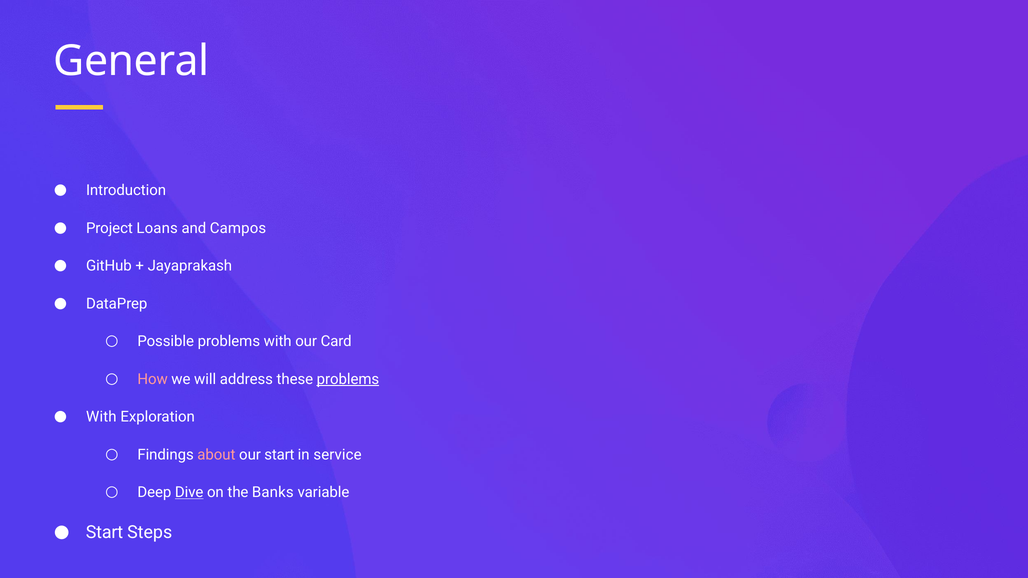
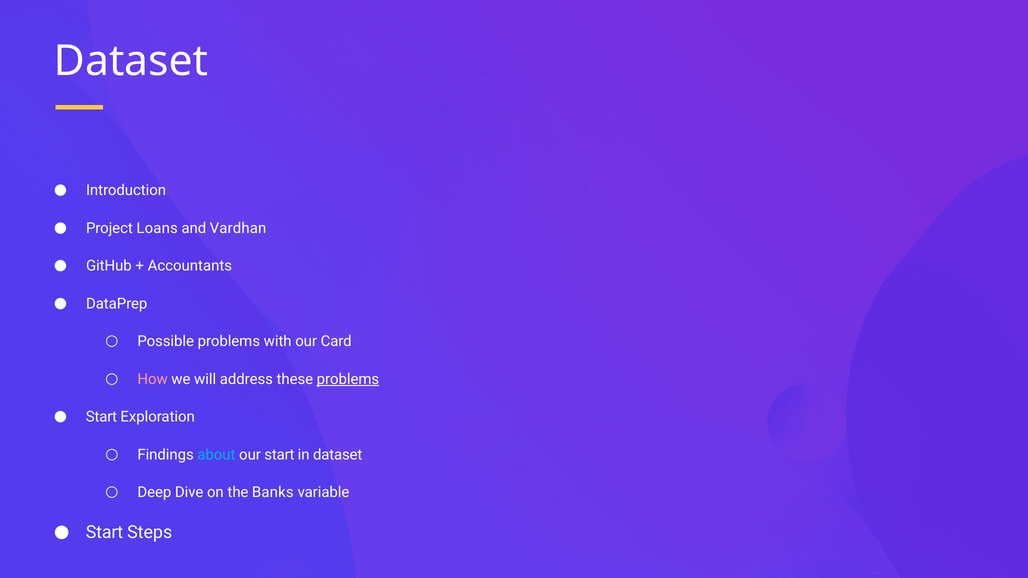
General: General -> Dataset (131, 61)
Campos: Campos -> Vardhan (238, 228)
Jayaprakash: Jayaprakash -> Accountants (190, 266)
With: With -> Start (101, 417)
about colour: pink -> light blue (216, 455)
in service: service -> dataset (338, 455)
Dive underline: present -> none (189, 493)
